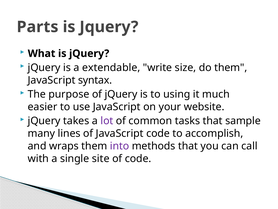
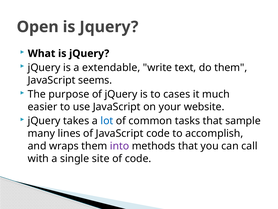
Parts: Parts -> Open (38, 27)
size: size -> text (185, 67)
syntax: syntax -> seems (95, 80)
using: using -> cases (177, 94)
lot colour: purple -> blue (107, 121)
